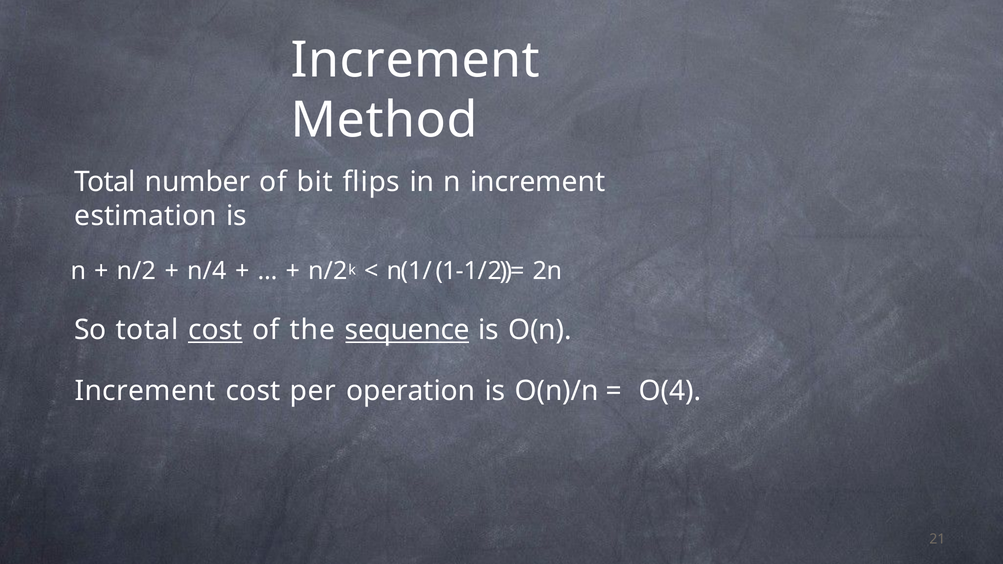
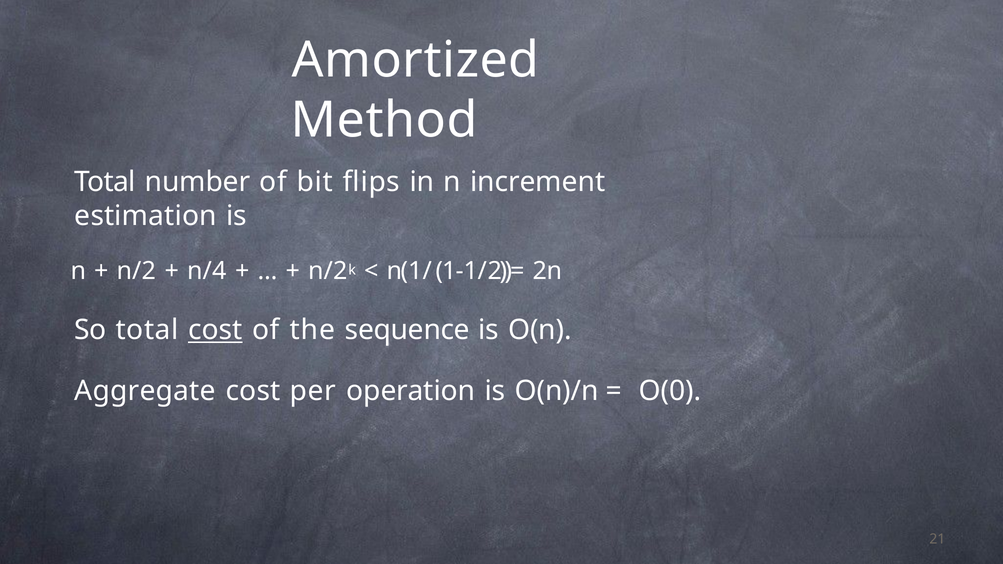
Increment: Increment -> Amortized (415, 60)
sequence underline: present -> none (407, 330)
Increment: Increment -> Aggregate (145, 391)
O(4: O(4 -> O(0 (670, 391)
